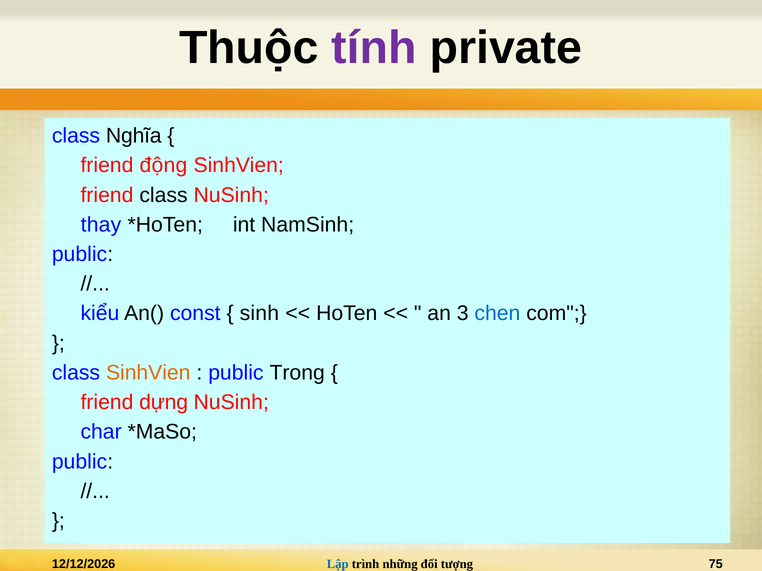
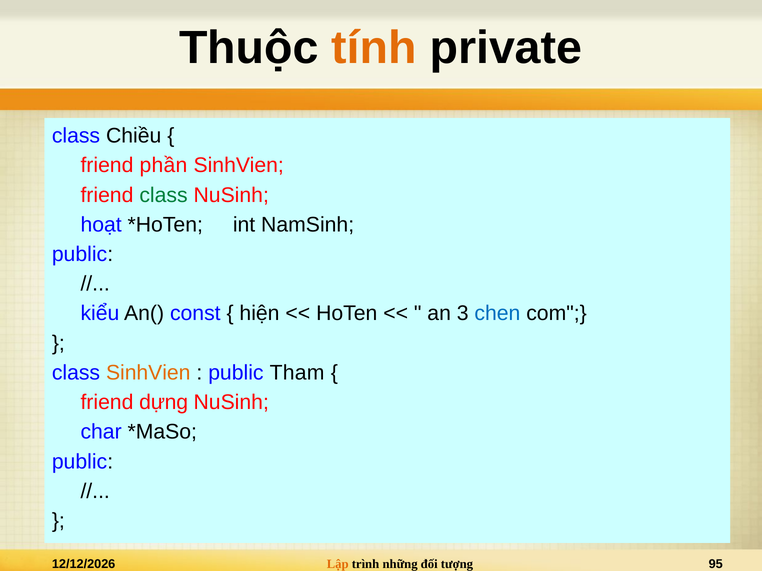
tính colour: purple -> orange (374, 48)
Nghĩa: Nghĩa -> Chiều (134, 136)
động: động -> phần (163, 166)
class colour: black -> green (164, 195)
thay: thay -> hoạt (101, 225)
sinh: sinh -> hiện (259, 314)
Trong: Trong -> Tham (297, 373)
Lập colour: blue -> orange (338, 565)
75: 75 -> 95 (716, 565)
